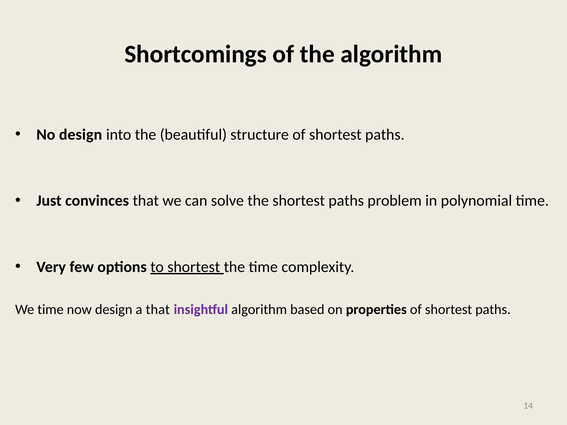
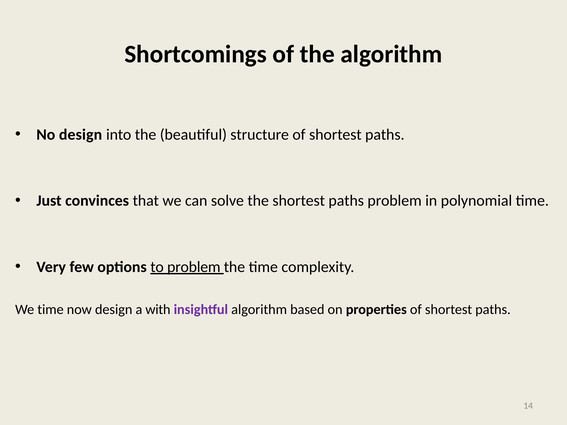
to shortest: shortest -> problem (194, 267)
a that: that -> with (158, 310)
